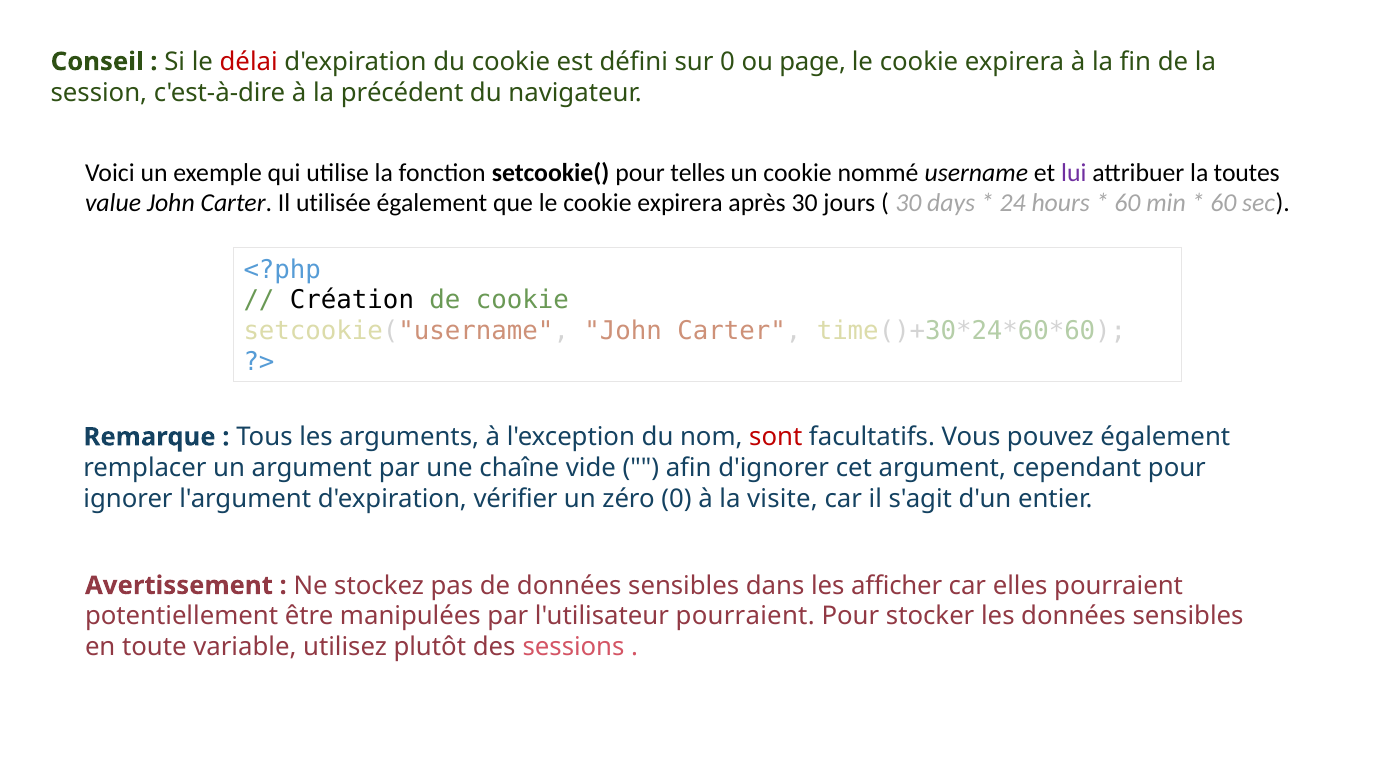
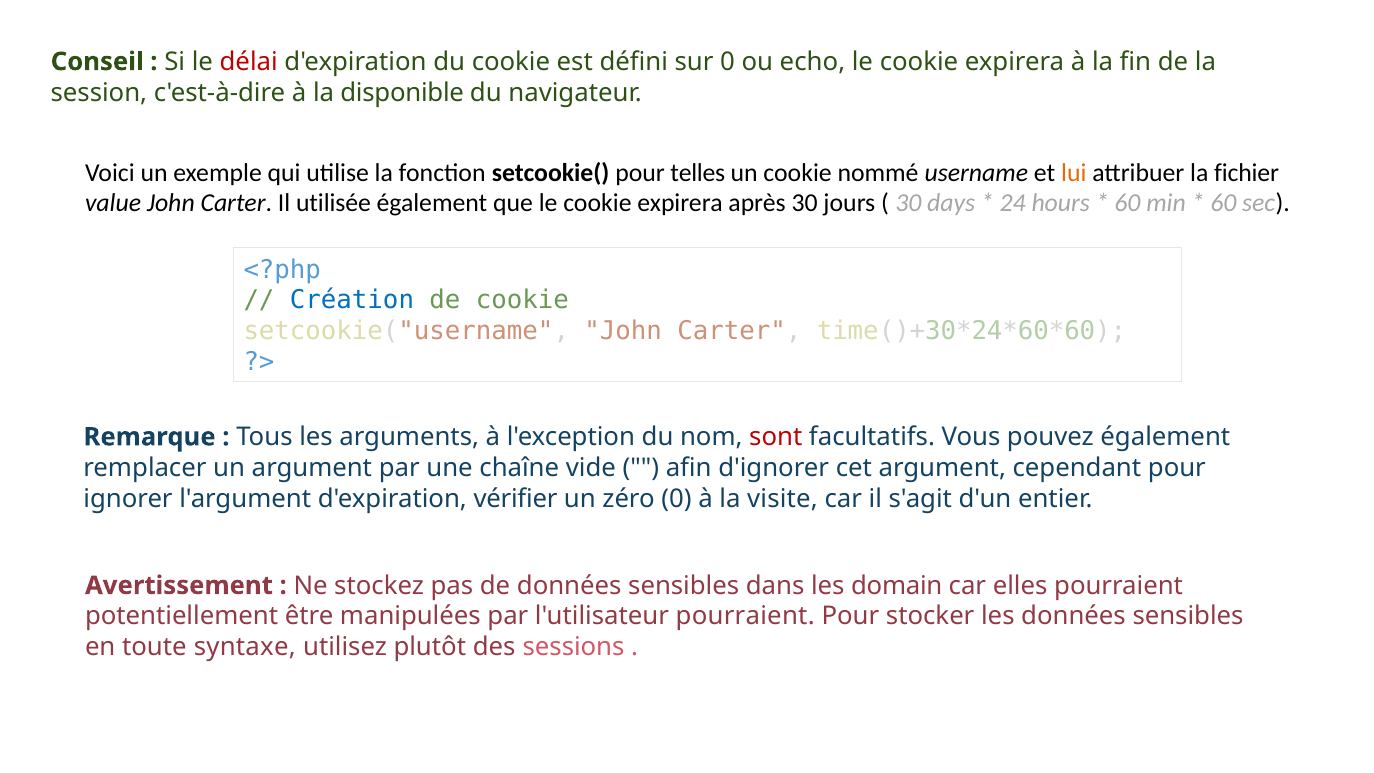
page: page -> echo (812, 62)
précédent: précédent -> disponible (402, 93)
lui colour: purple -> orange (1074, 172)
toutes: toutes -> fichier (1247, 172)
Création colour: black -> blue (352, 300)
afficher: afficher -> domain (897, 585)
variable: variable -> syntaxe (245, 647)
